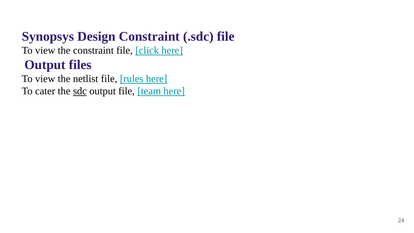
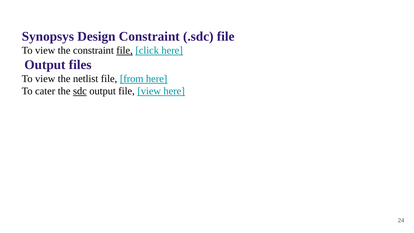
file underline: none -> present (125, 50)
rules: rules -> from (132, 79)
file team: team -> view (149, 91)
